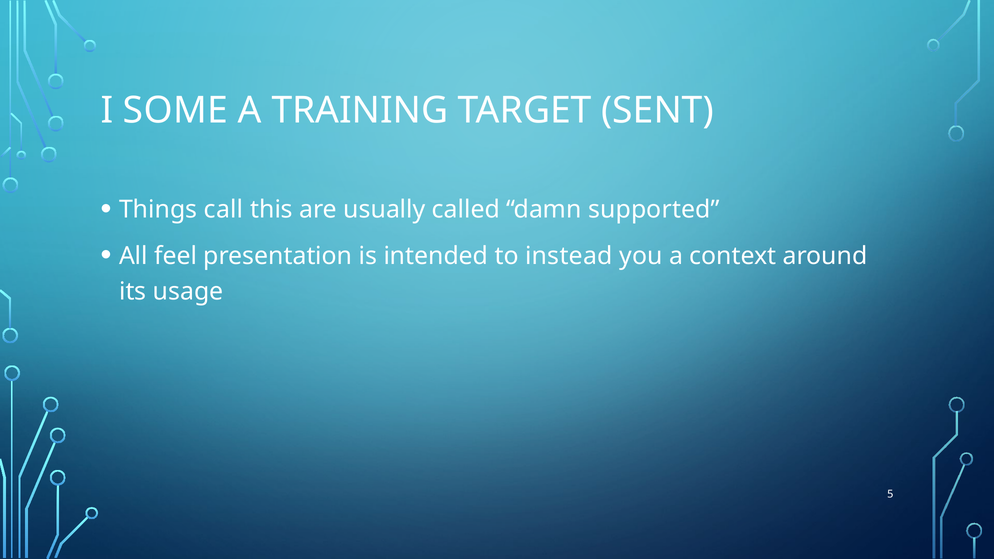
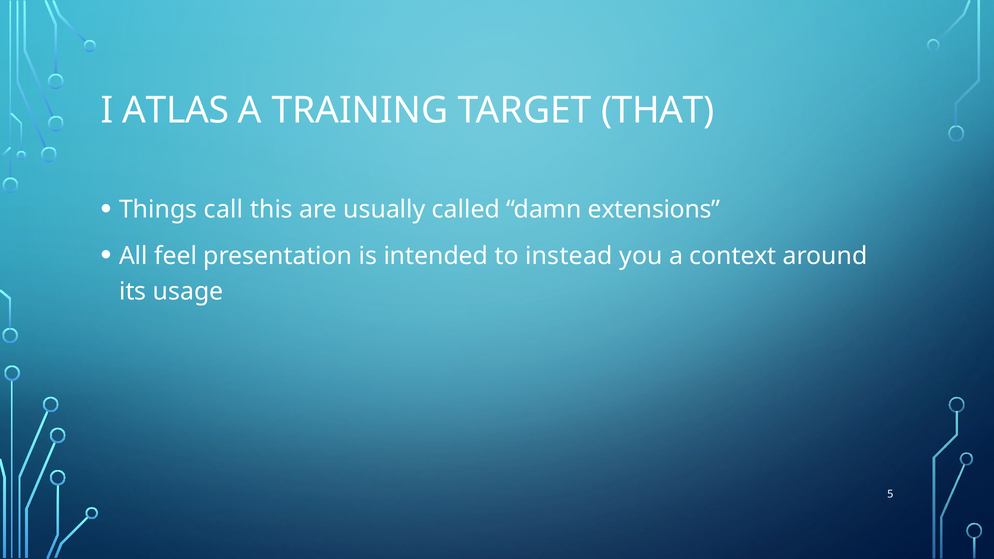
SOME: SOME -> ATLAS (176, 110)
SENT: SENT -> THAT (658, 110)
supported: supported -> extensions (654, 210)
